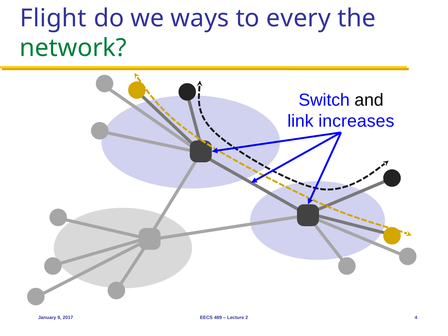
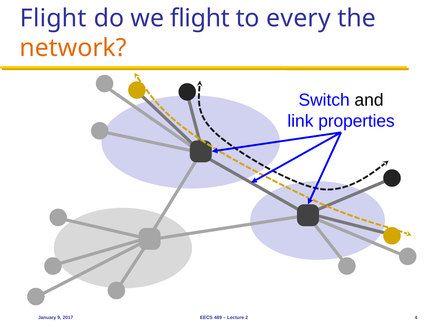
we ways: ways -> flight (200, 18)
network colour: green -> orange (73, 48)
increases: increases -> properties (356, 121)
